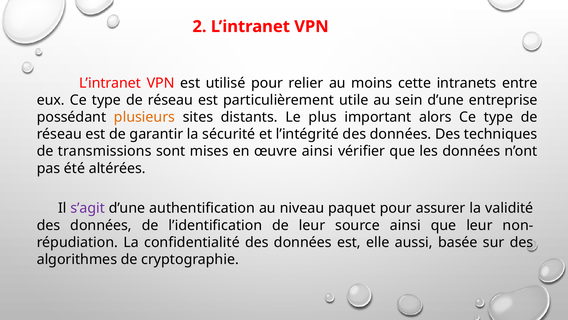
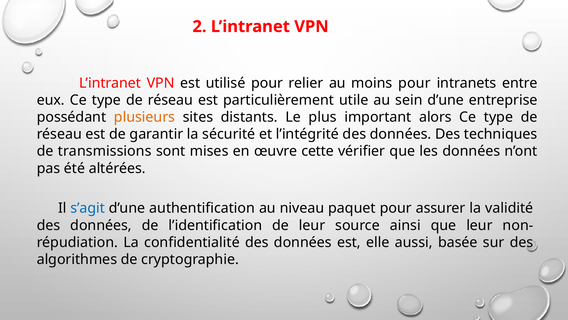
moins cette: cette -> pour (414, 83)
œuvre ainsi: ainsi -> cette (318, 151)
s’agit colour: purple -> blue (88, 208)
